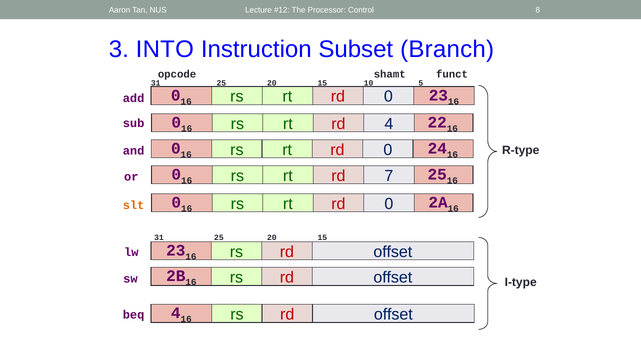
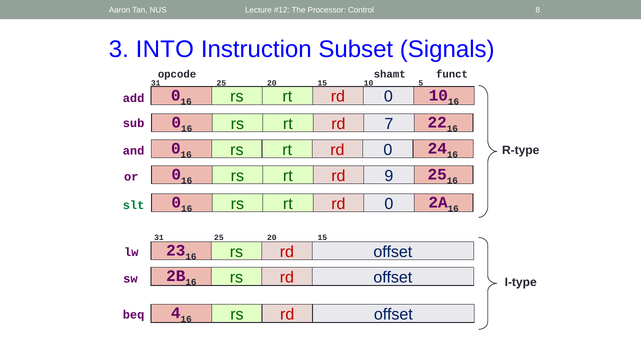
Branch: Branch -> Signals (447, 49)
0 23: 23 -> 10 (438, 96)
rd 4: 4 -> 7 (389, 124)
7: 7 -> 9 (389, 176)
slt colour: orange -> green (134, 206)
